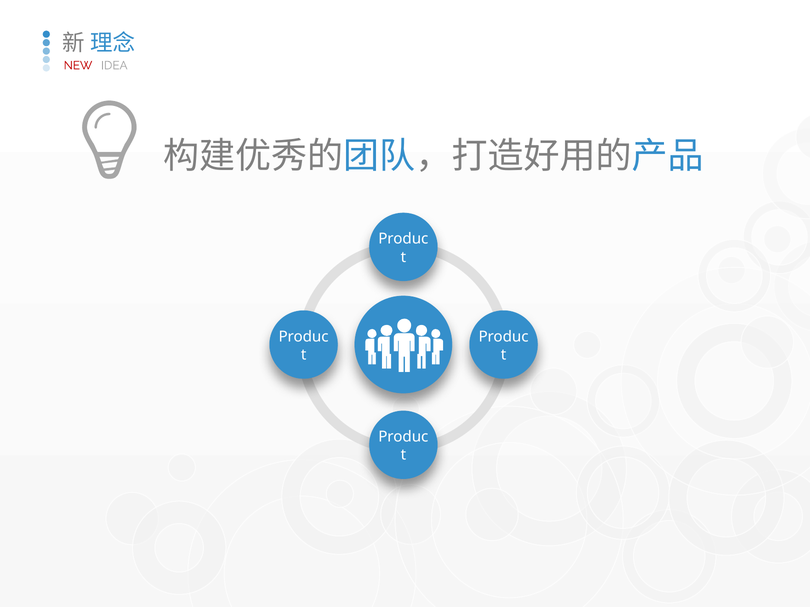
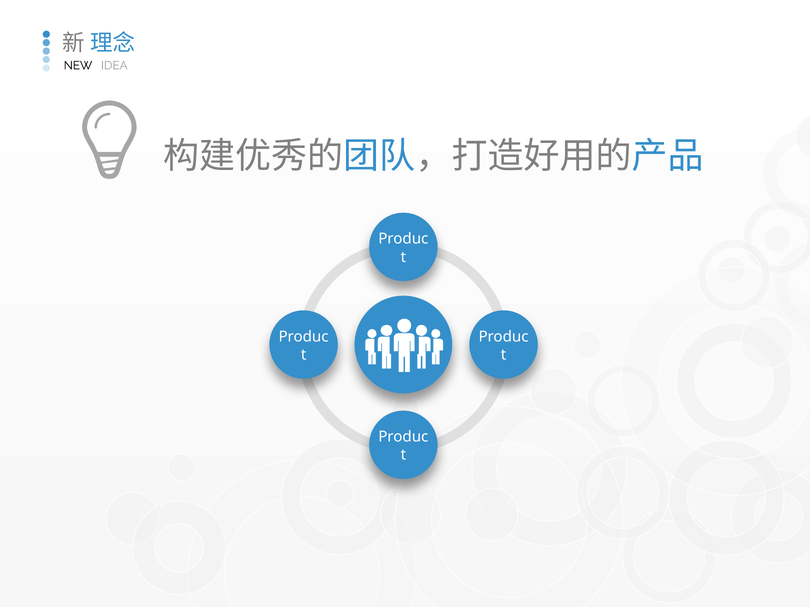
NEW colour: red -> black (78, 65)
